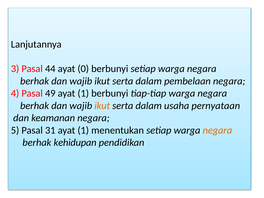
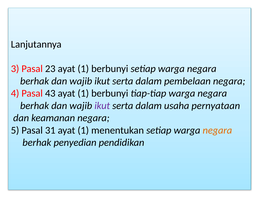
44: 44 -> 23 (50, 69)
0: 0 -> 1 (83, 69)
49: 49 -> 43 (50, 93)
ikut colour: orange -> purple (102, 106)
kehidupan: kehidupan -> penyedian (75, 143)
